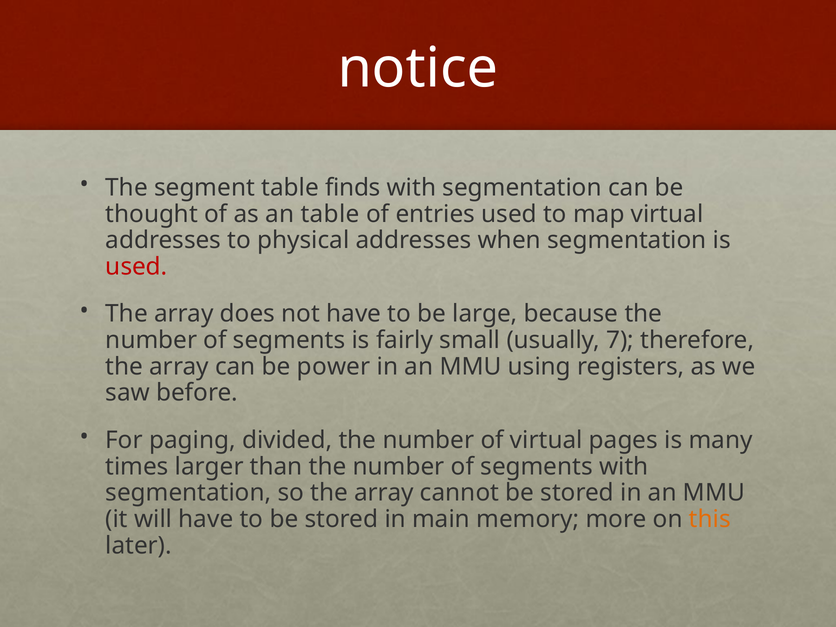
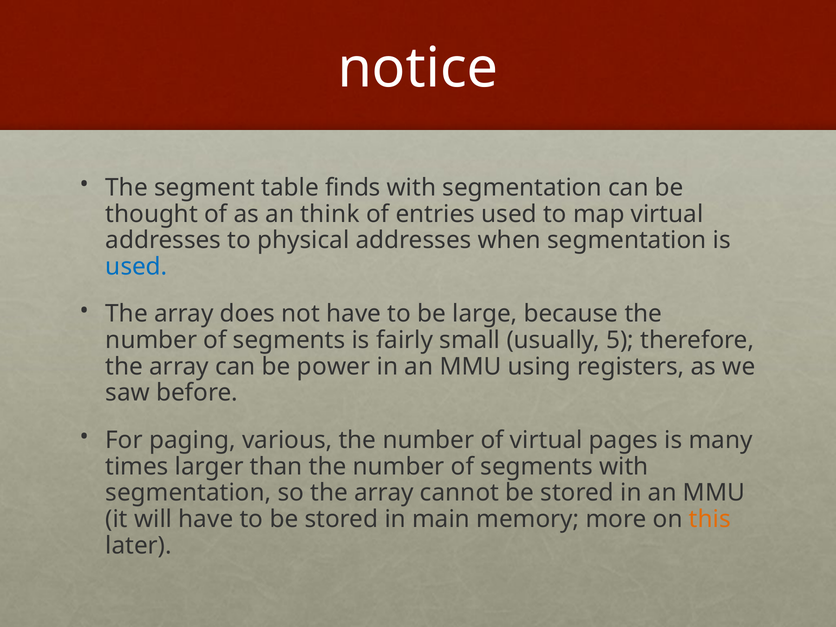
an table: table -> think (330, 214)
used colour: red -> blue (136, 267)
7: 7 -> 5 (620, 340)
divided: divided -> various (287, 440)
